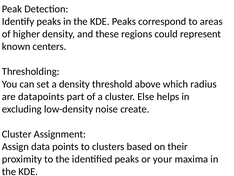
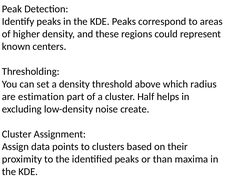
datapoints: datapoints -> estimation (41, 96)
Else: Else -> Half (146, 96)
your: your -> than (163, 159)
